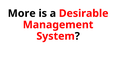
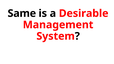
More: More -> Same (22, 13)
